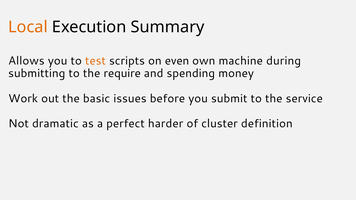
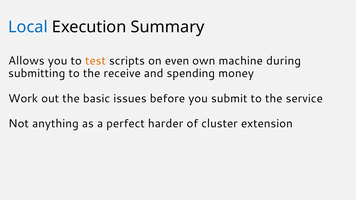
Local colour: orange -> blue (28, 27)
require: require -> receive (122, 73)
dramatic: dramatic -> anything (55, 124)
definition: definition -> extension (267, 124)
